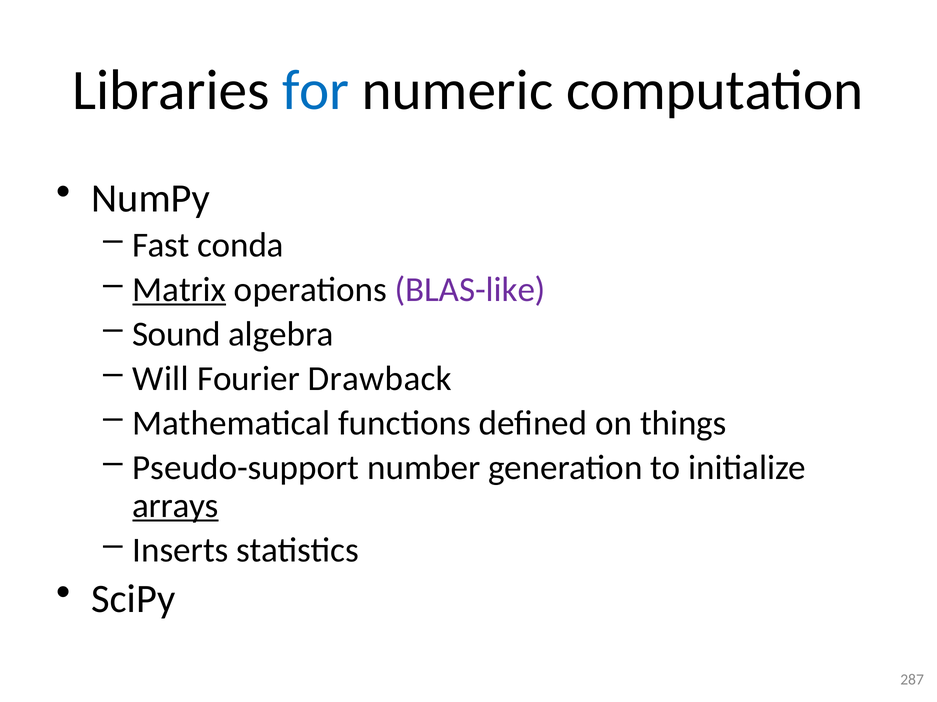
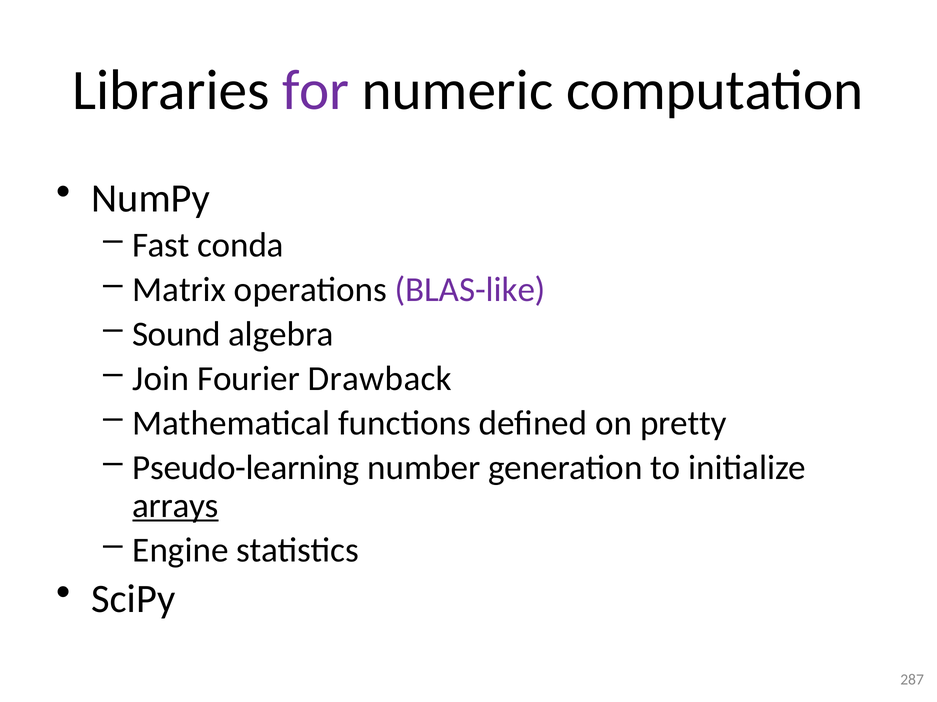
for colour: blue -> purple (316, 91)
Matrix underline: present -> none (179, 290)
Will: Will -> Join (161, 379)
things: things -> pretty (683, 424)
Pseudo-support: Pseudo-support -> Pseudo-learning (246, 468)
Inserts: Inserts -> Engine (180, 551)
